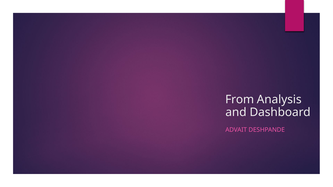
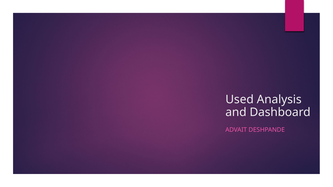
From: From -> Used (240, 100)
